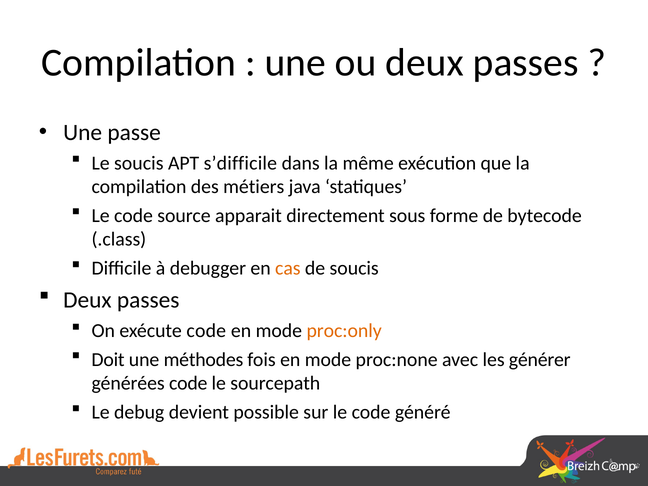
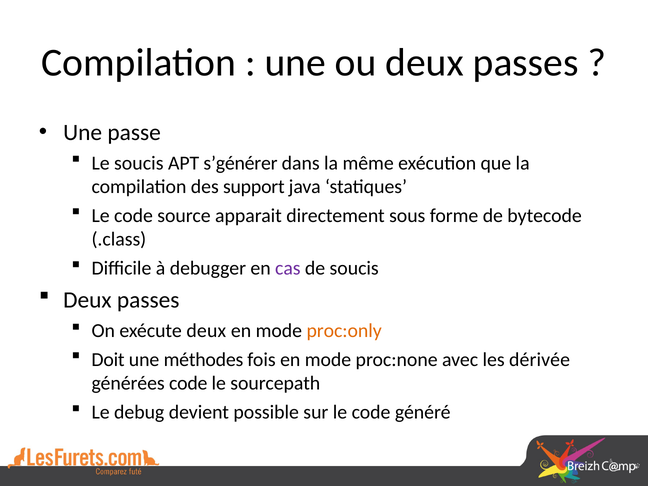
s’difficile: s’difficile -> s’générer (241, 163)
métiers: métiers -> support (254, 187)
cas colour: orange -> purple (288, 268)
exécute code: code -> deux (206, 331)
générer: générer -> dérivée (540, 360)
